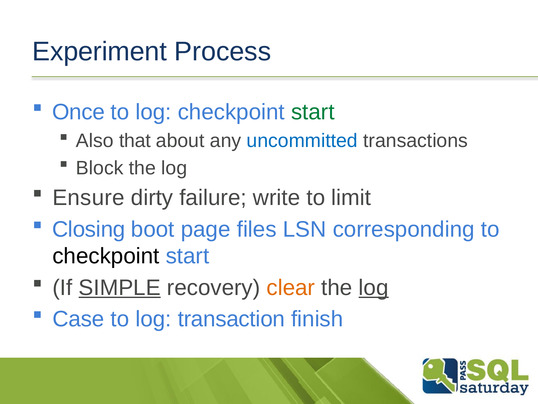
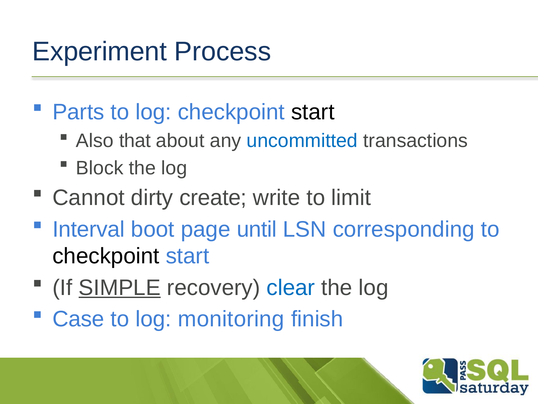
Once: Once -> Parts (78, 112)
start colour: green -> black (313, 112)
Ensure: Ensure -> Cannot (89, 198)
failure: failure -> create (213, 198)
Closing: Closing -> Interval (89, 229)
files: files -> until (257, 229)
clear colour: orange -> blue (291, 287)
log underline: present -> none (374, 287)
transaction: transaction -> monitoring (231, 319)
